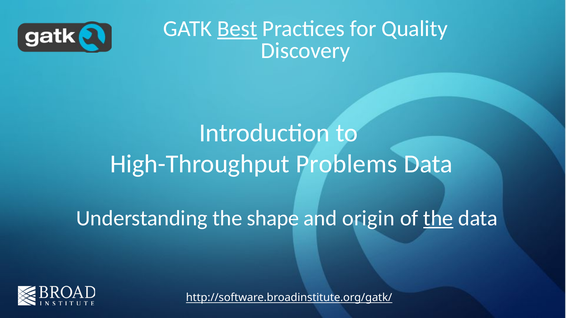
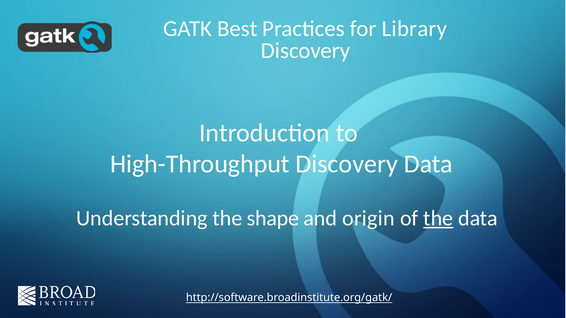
Best underline: present -> none (237, 29)
Quality: Quality -> Library (414, 29)
High-Throughput Problems: Problems -> Discovery (347, 164)
